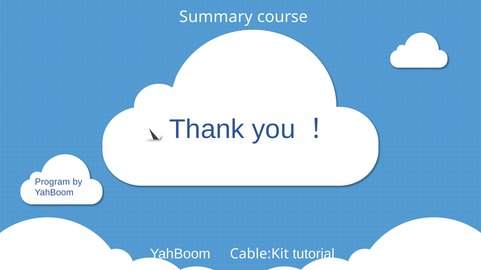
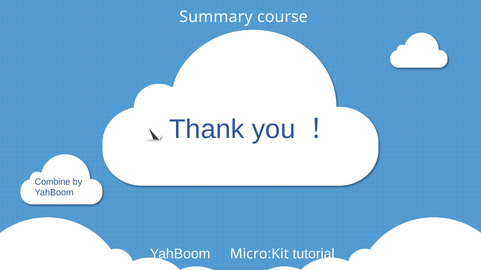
Program: Program -> Combine (52, 182)
Cable:Kit: Cable:Kit -> Micro:Kit (259, 254)
